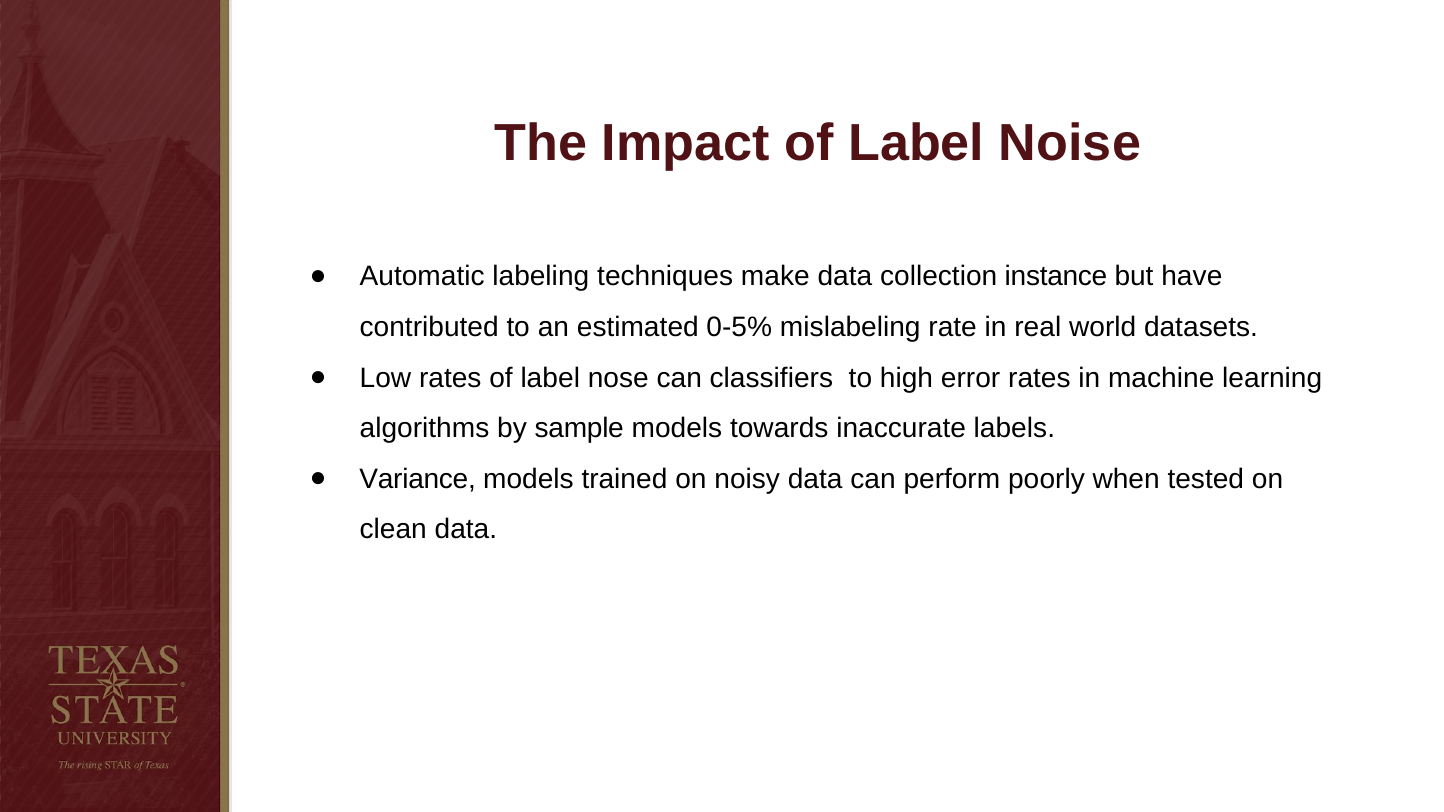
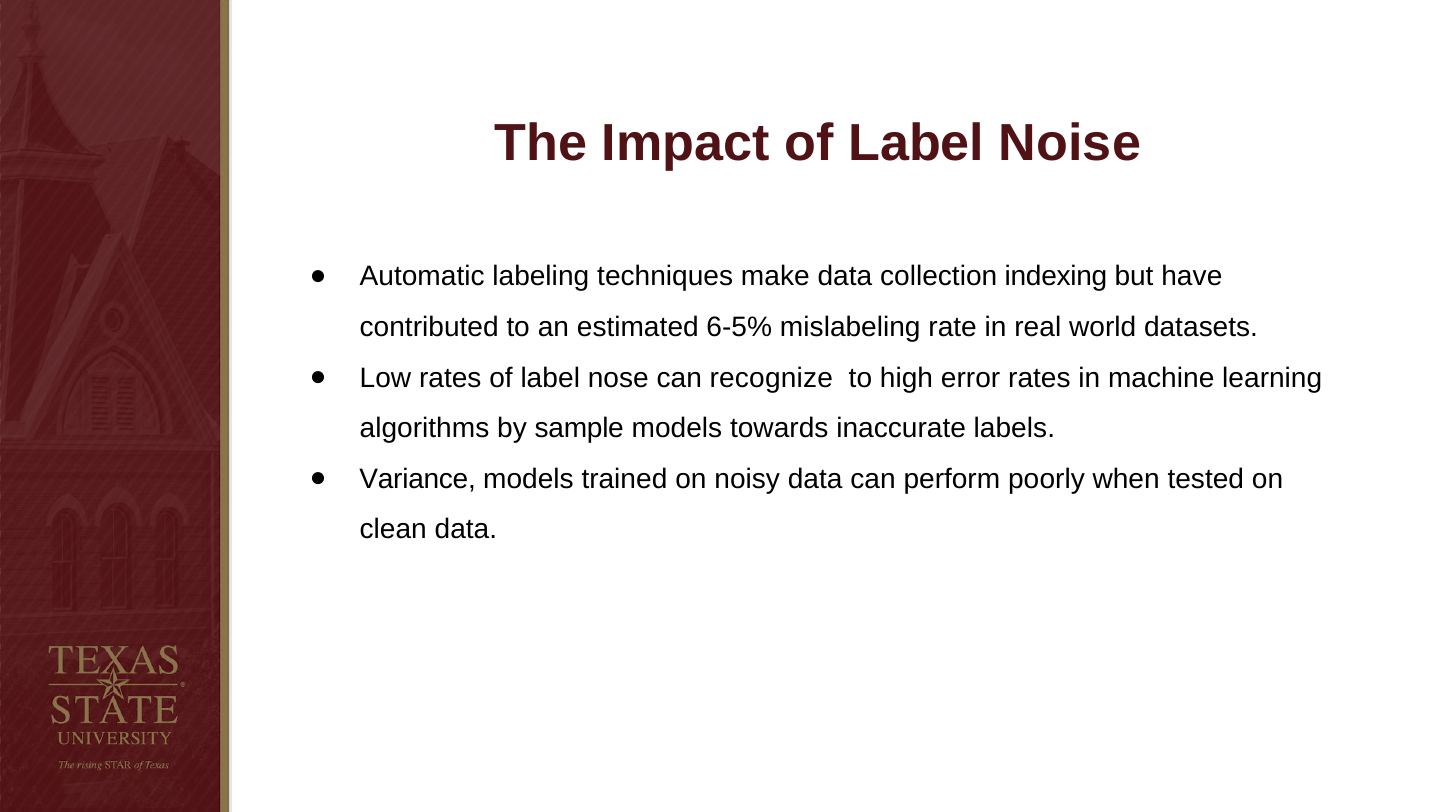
instance: instance -> indexing (1056, 277)
0-5%: 0-5% -> 6-5% (739, 327)
classifiers: classifiers -> recognize (771, 378)
